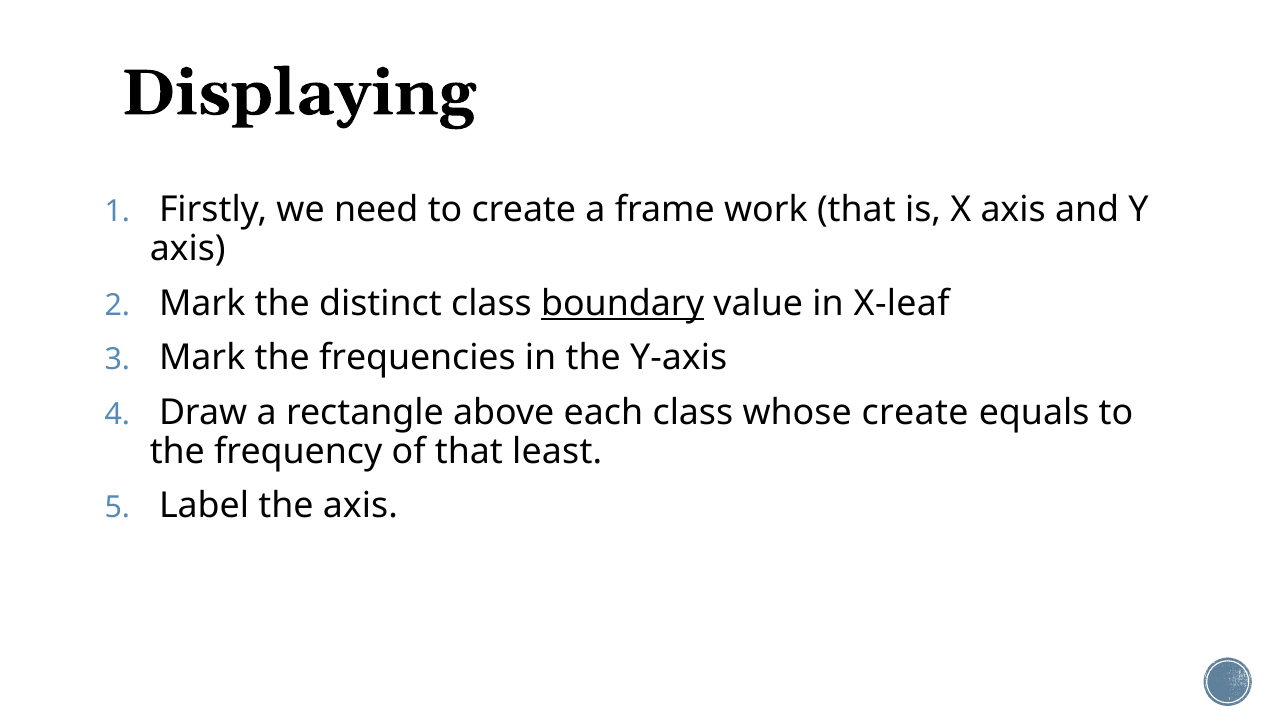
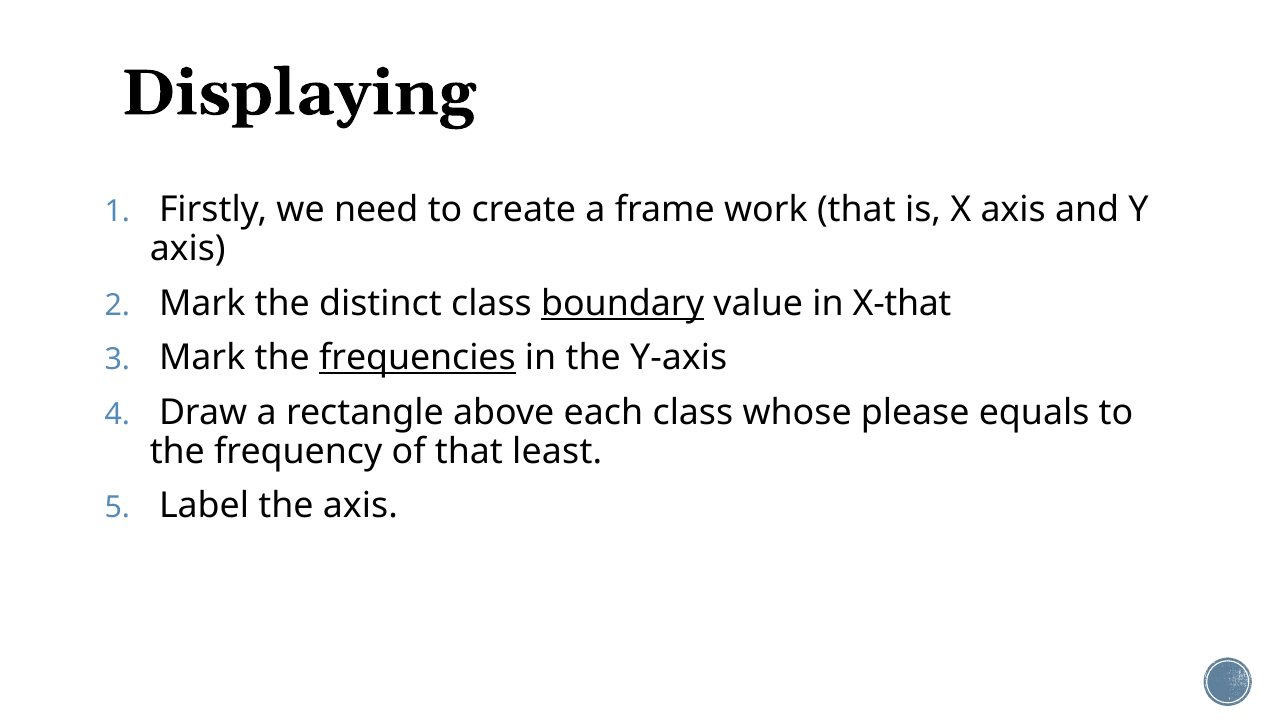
X-leaf: X-leaf -> X-that (902, 303)
frequencies underline: none -> present (417, 358)
whose create: create -> please (915, 413)
